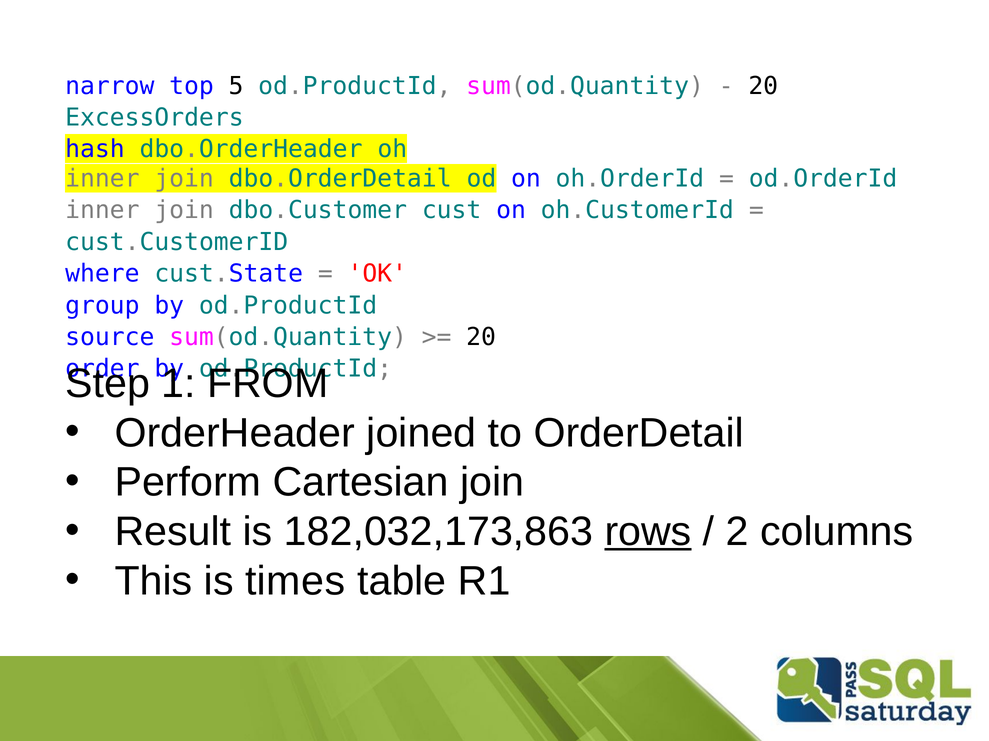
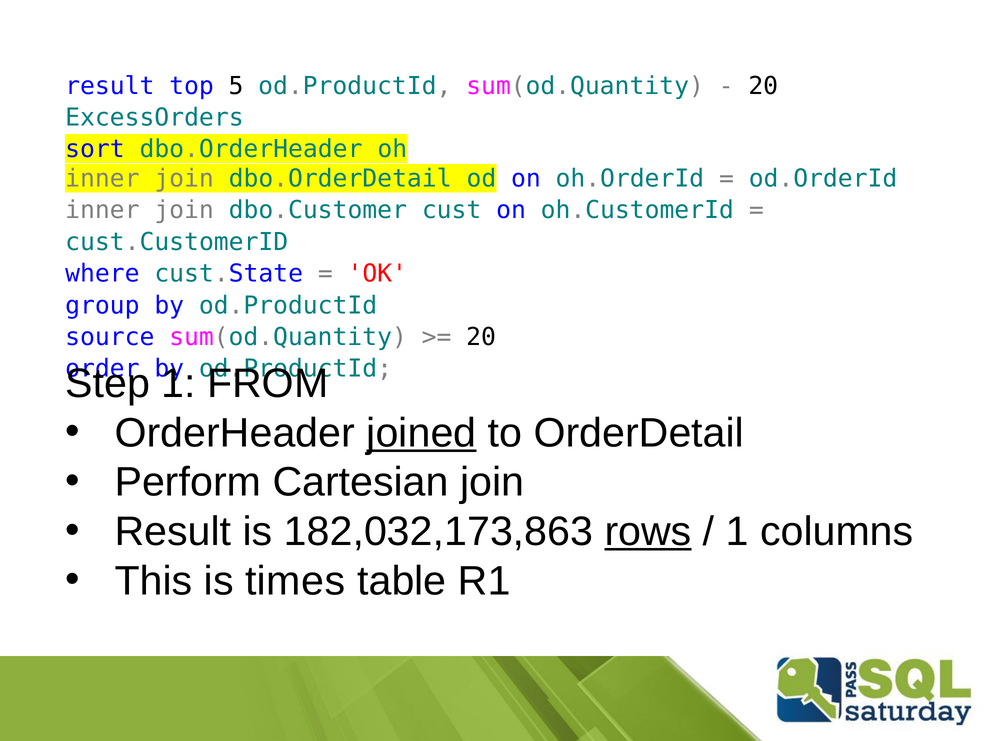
narrow: narrow -> result (110, 86)
hash: hash -> sort (95, 149)
joined underline: none -> present (421, 433)
2: 2 -> 1 (737, 532)
